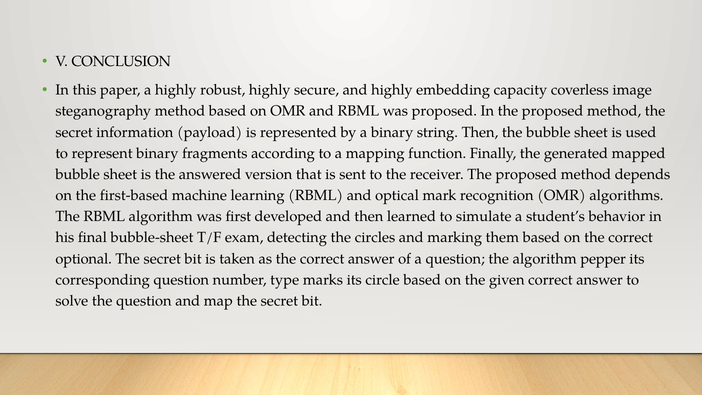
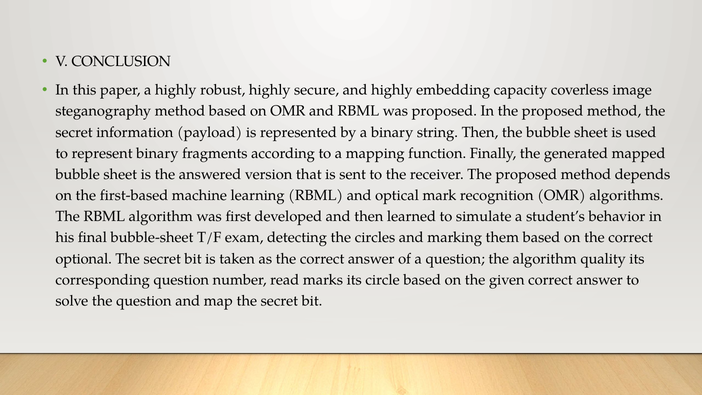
pepper: pepper -> quality (603, 259)
type: type -> read (285, 280)
